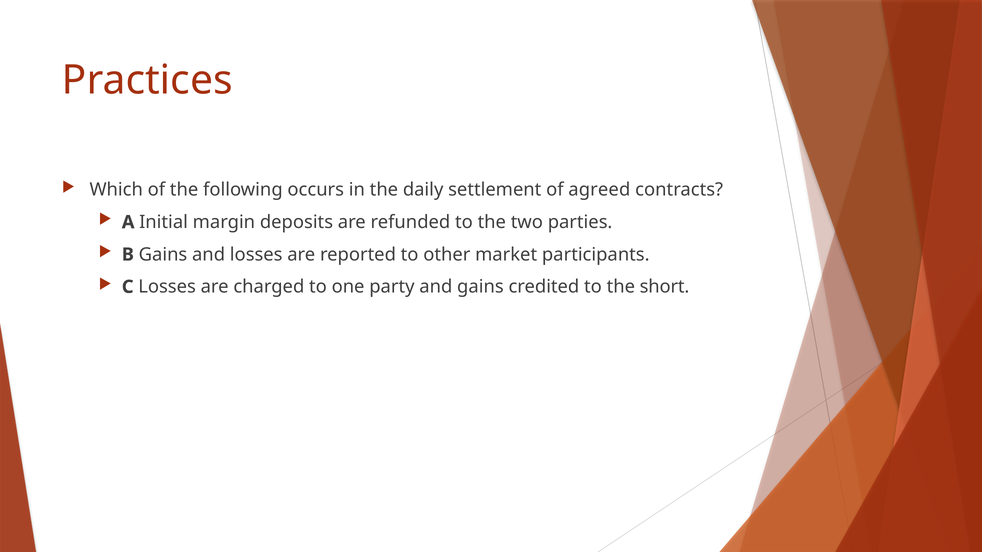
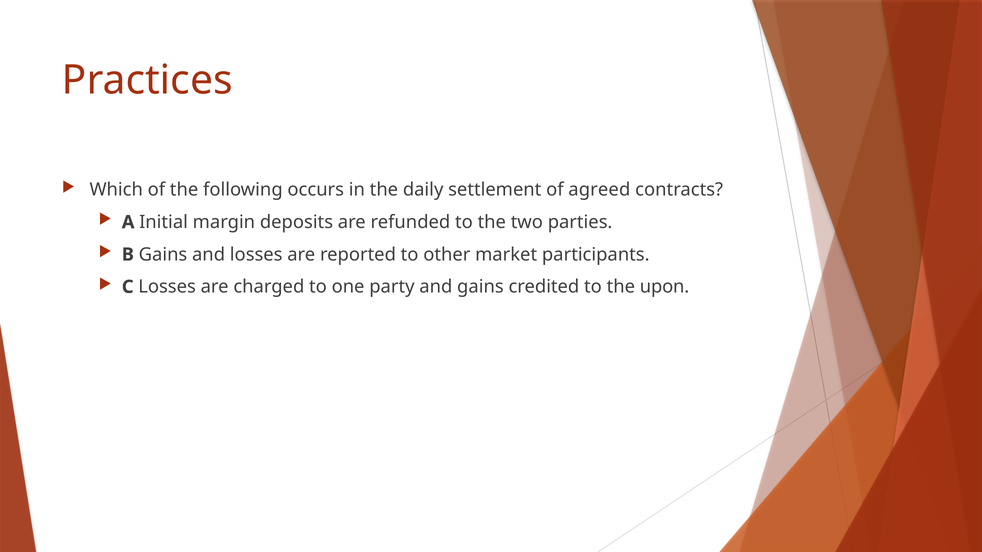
short: short -> upon (665, 287)
